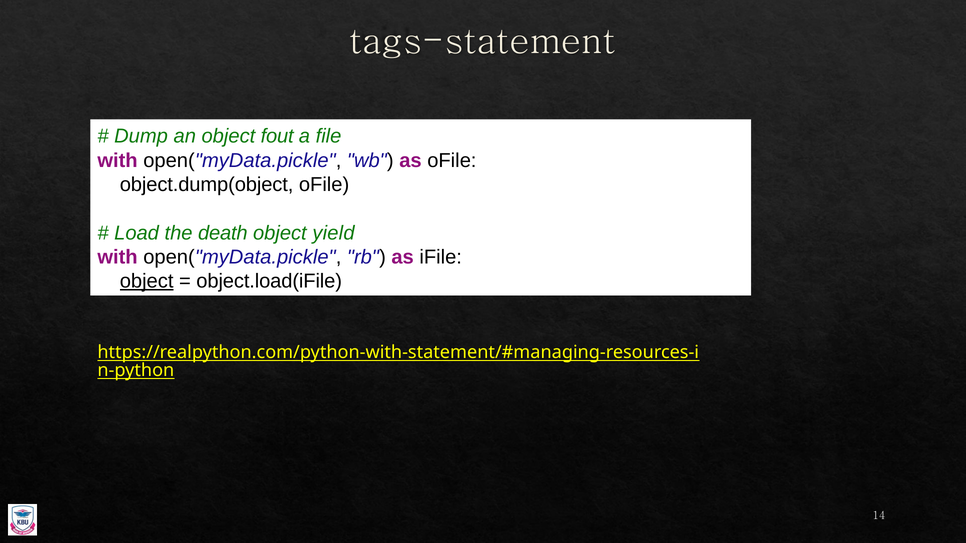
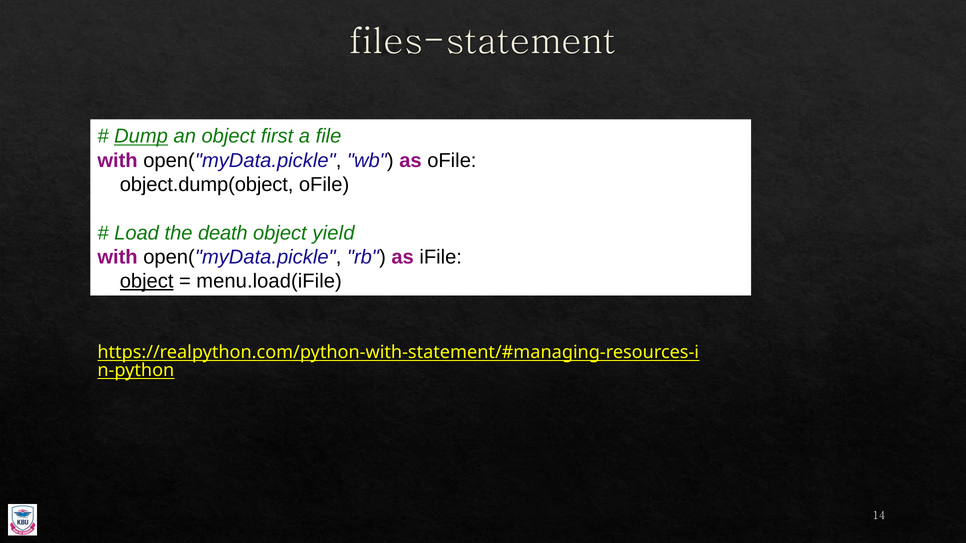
tags-statement: tags-statement -> files-statement (482, 41)
Dump underline: none -> present (141, 136)
fout: fout -> first (277, 136)
object.load(iFile: object.load(iFile -> menu.load(iFile (269, 281)
